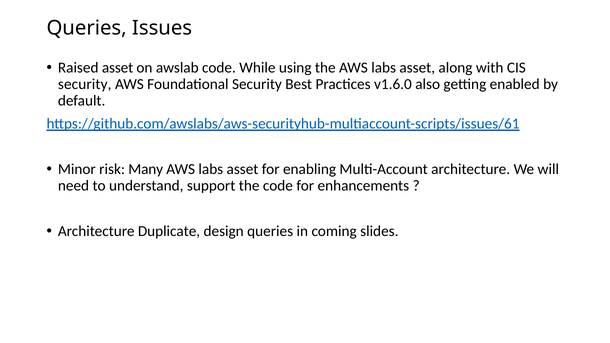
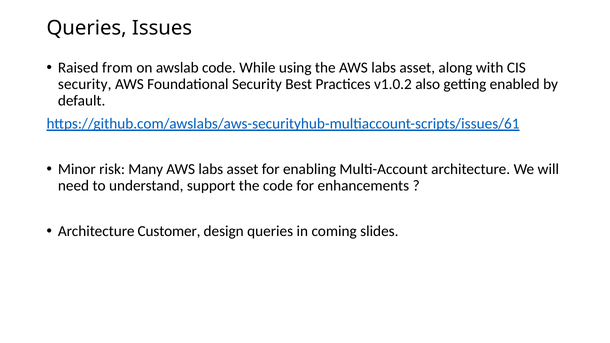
Raised asset: asset -> from (117, 68)
v1.6.0: v1.6.0 -> v1.0.2 (393, 84)
Duplicate: Duplicate -> Customer (169, 232)
